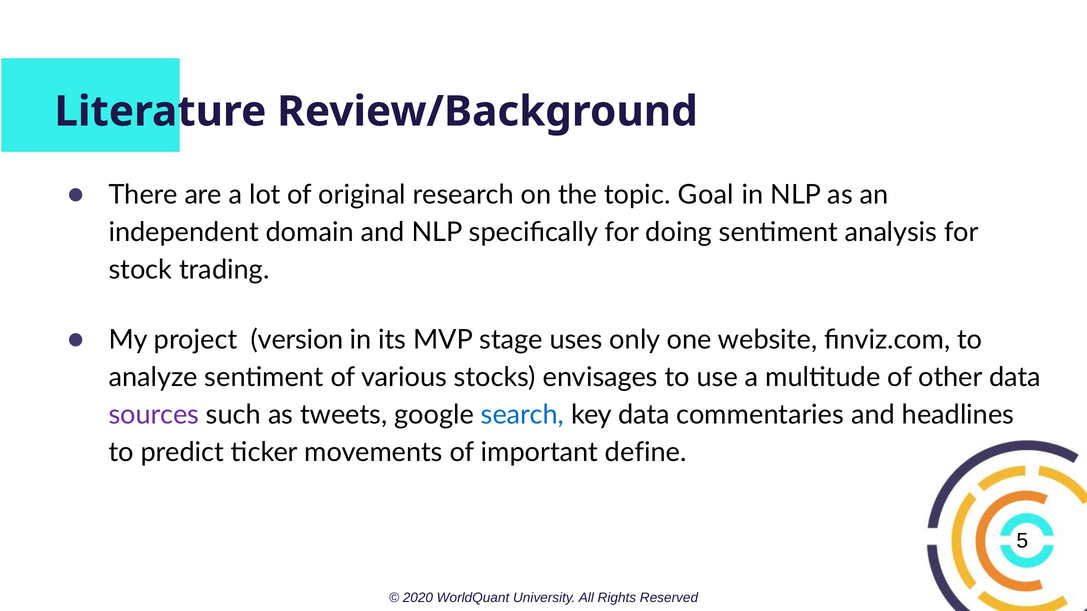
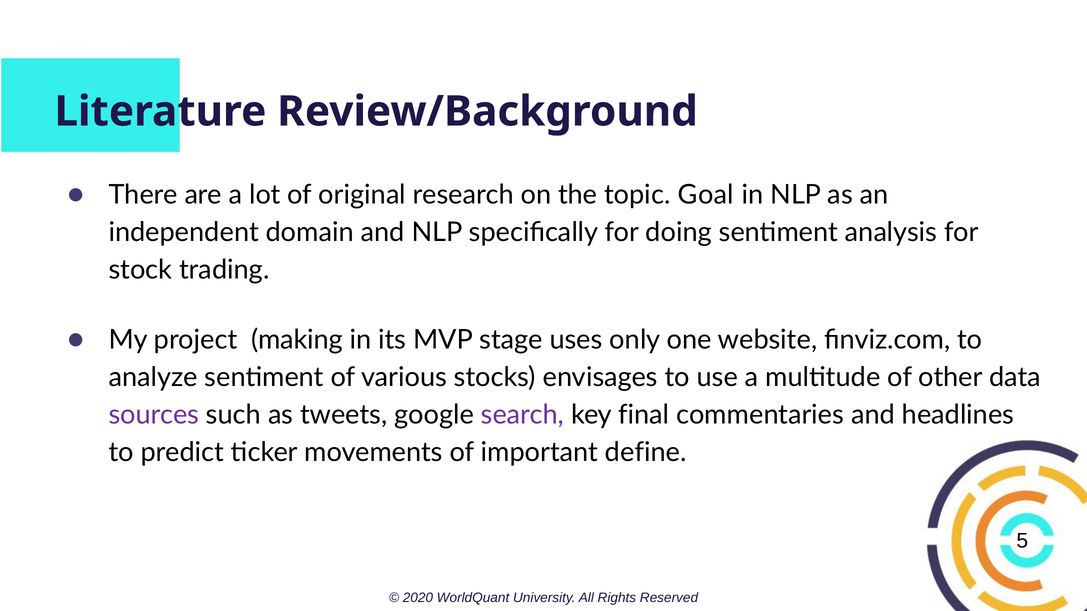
version: version -> making (297, 340)
search colour: blue -> purple (522, 415)
key data: data -> final (644, 415)
